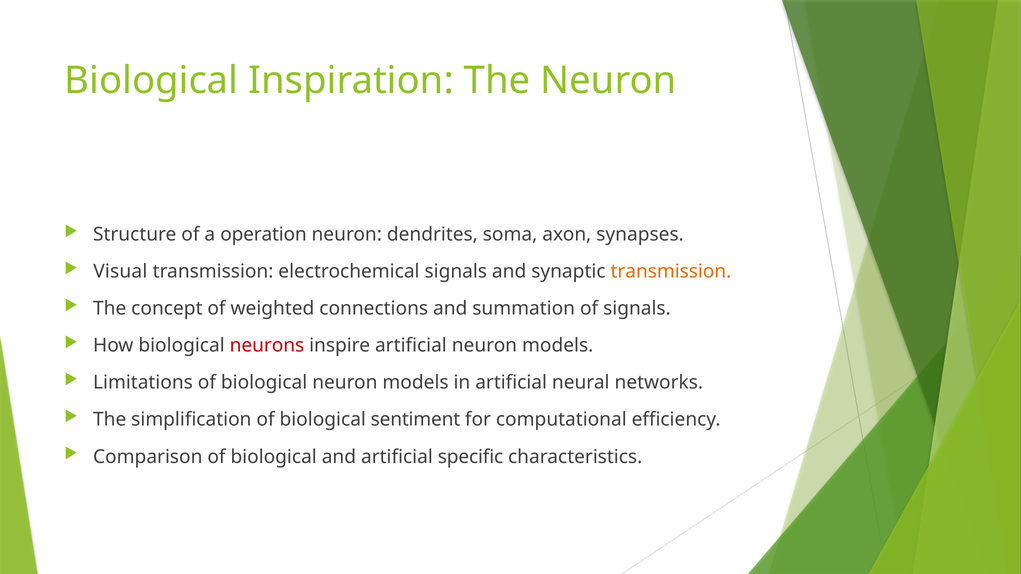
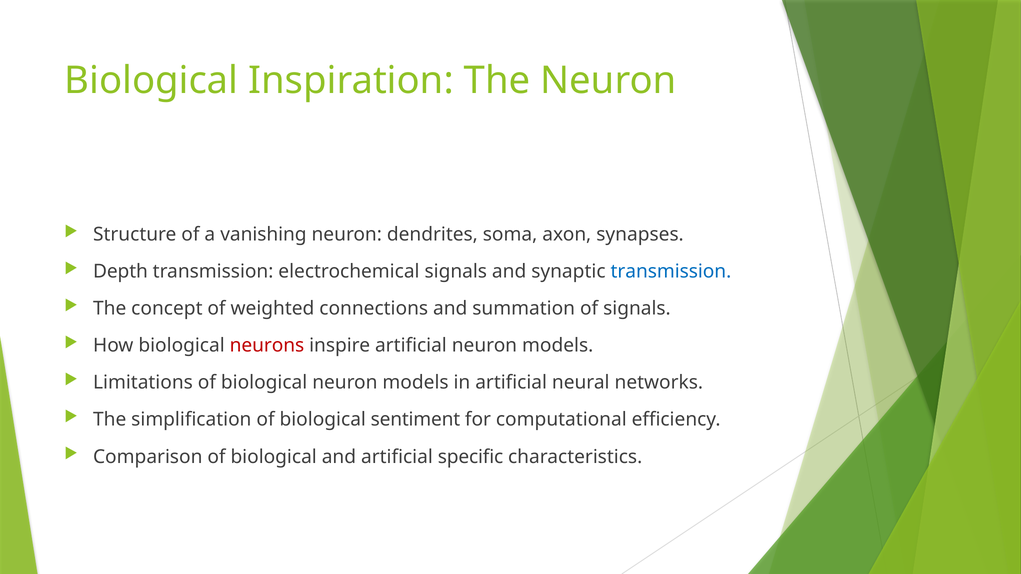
operation: operation -> vanishing (263, 235)
Visual: Visual -> Depth (120, 272)
transmission colour: orange -> blue (671, 272)
